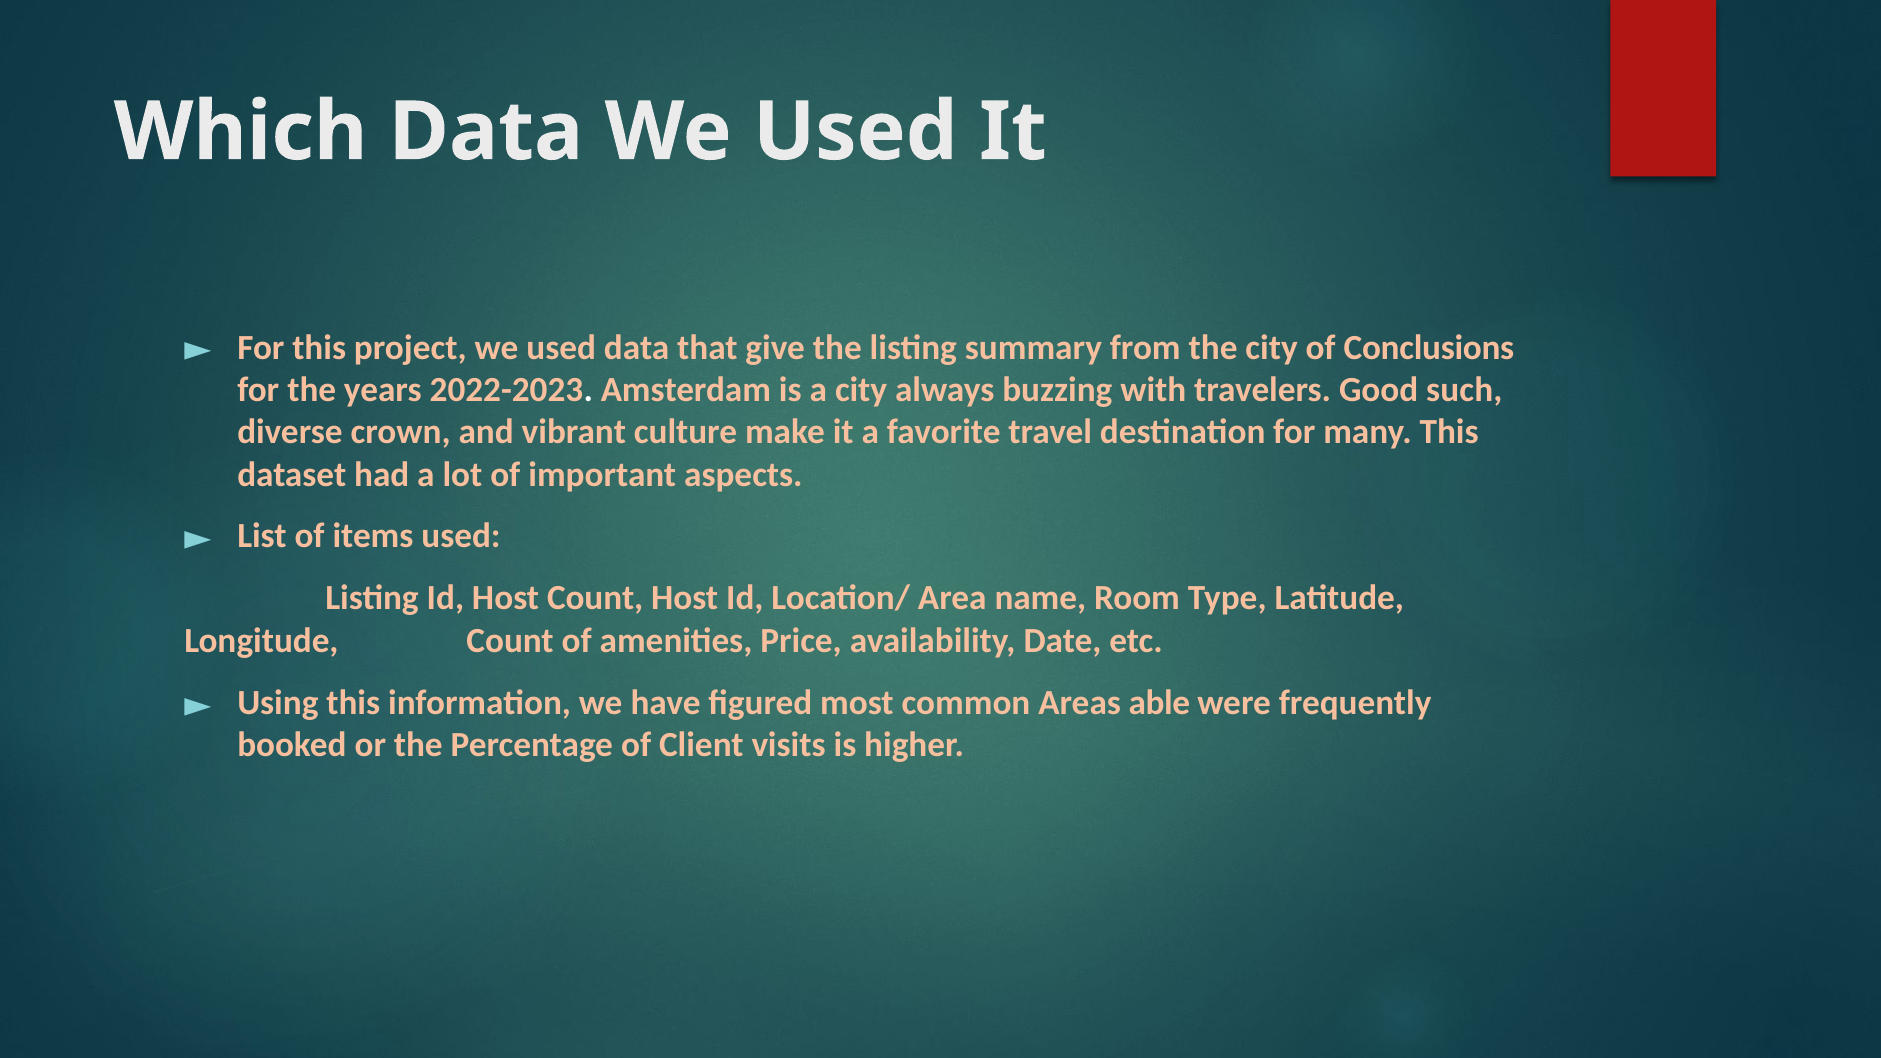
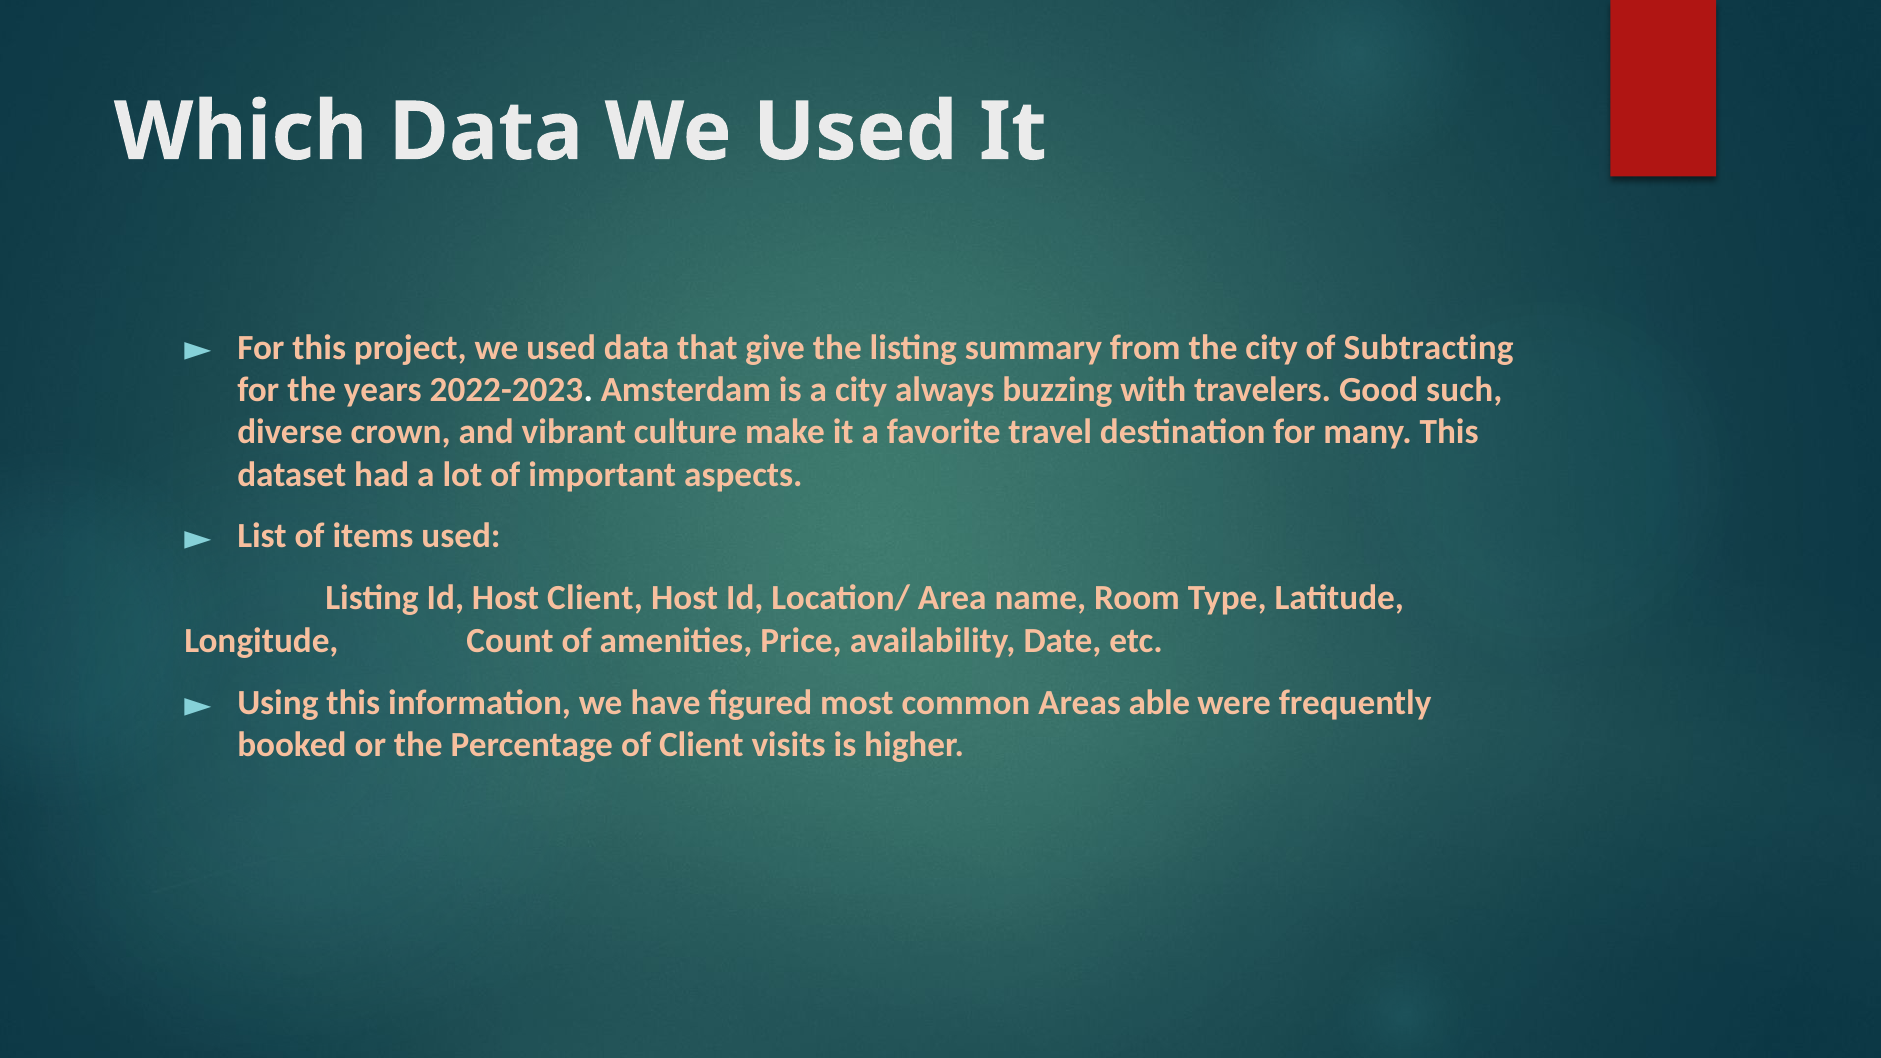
Conclusions: Conclusions -> Subtracting (1429, 347)
Host Count: Count -> Client (595, 598)
